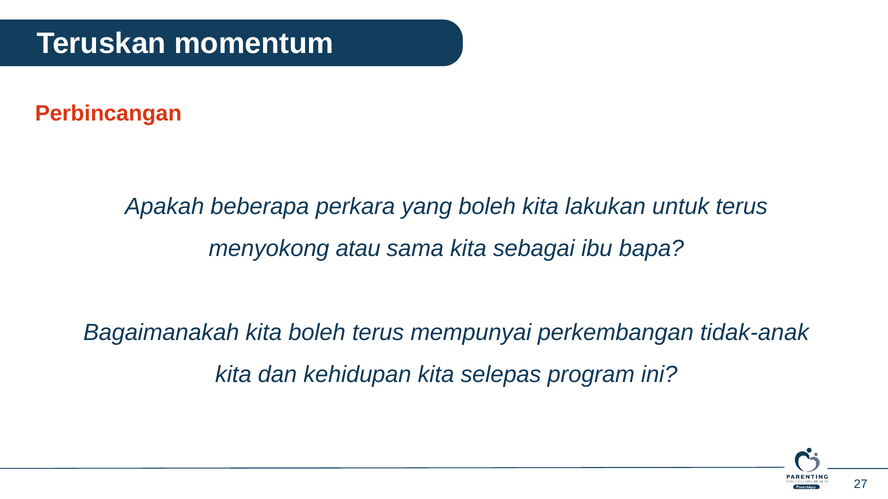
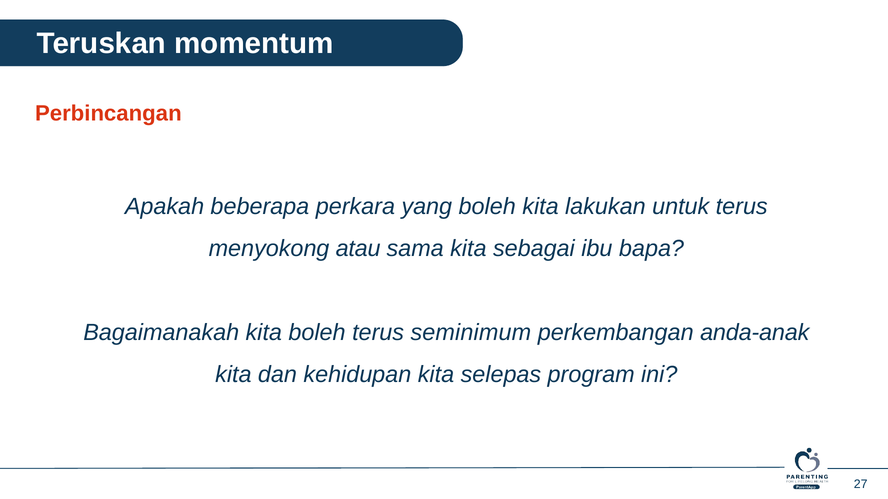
mempunyai: mempunyai -> seminimum (471, 333)
tidak-anak: tidak-anak -> anda-anak (755, 333)
